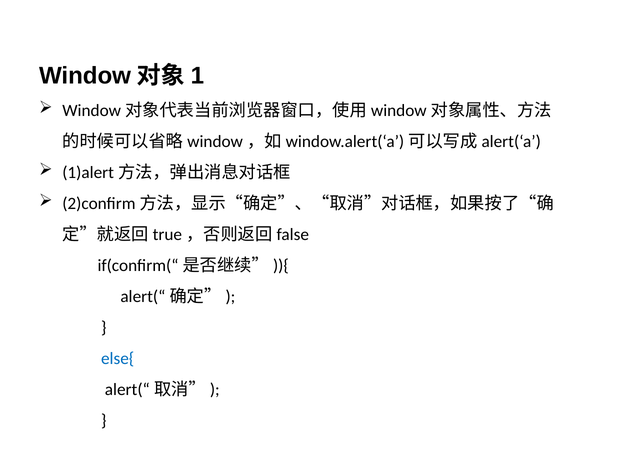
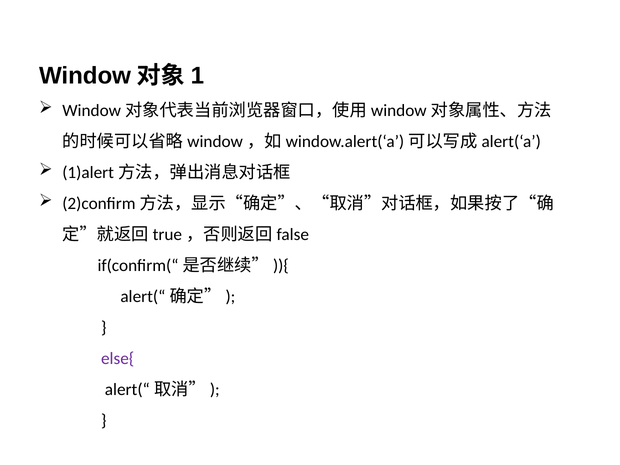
else{ colour: blue -> purple (118, 358)
